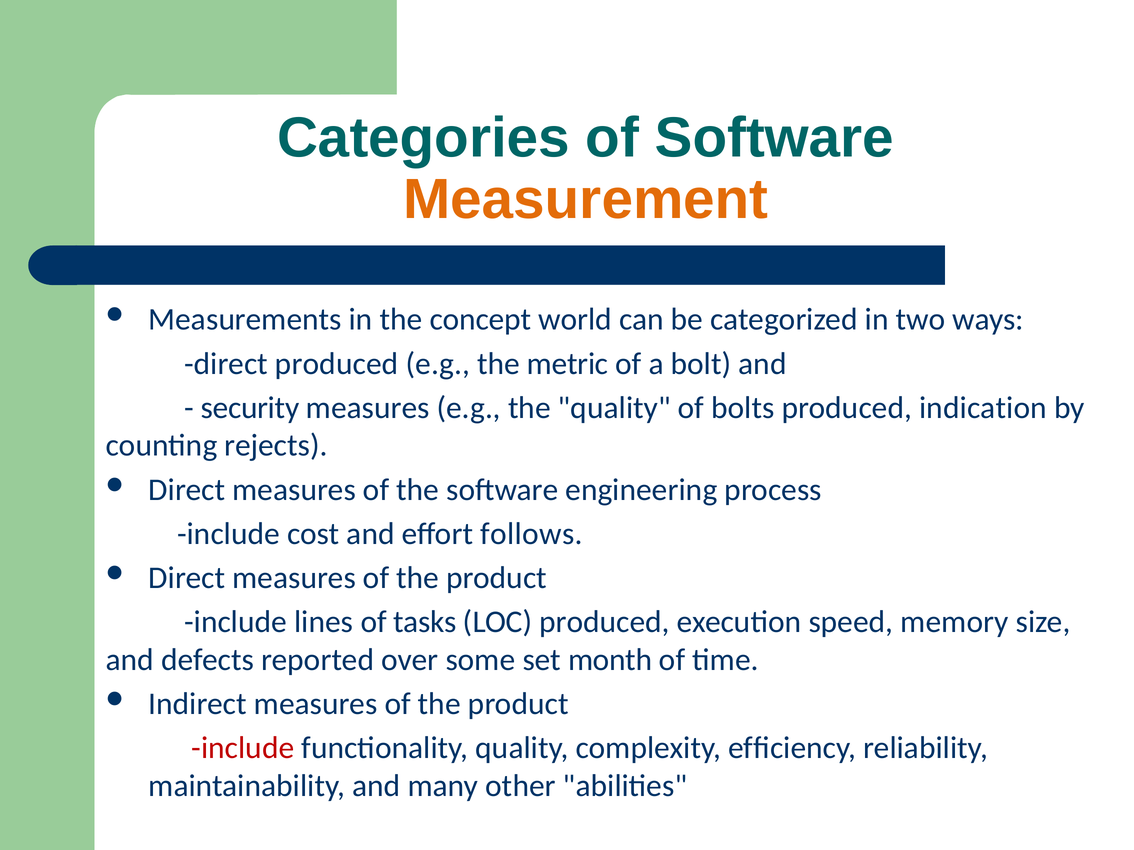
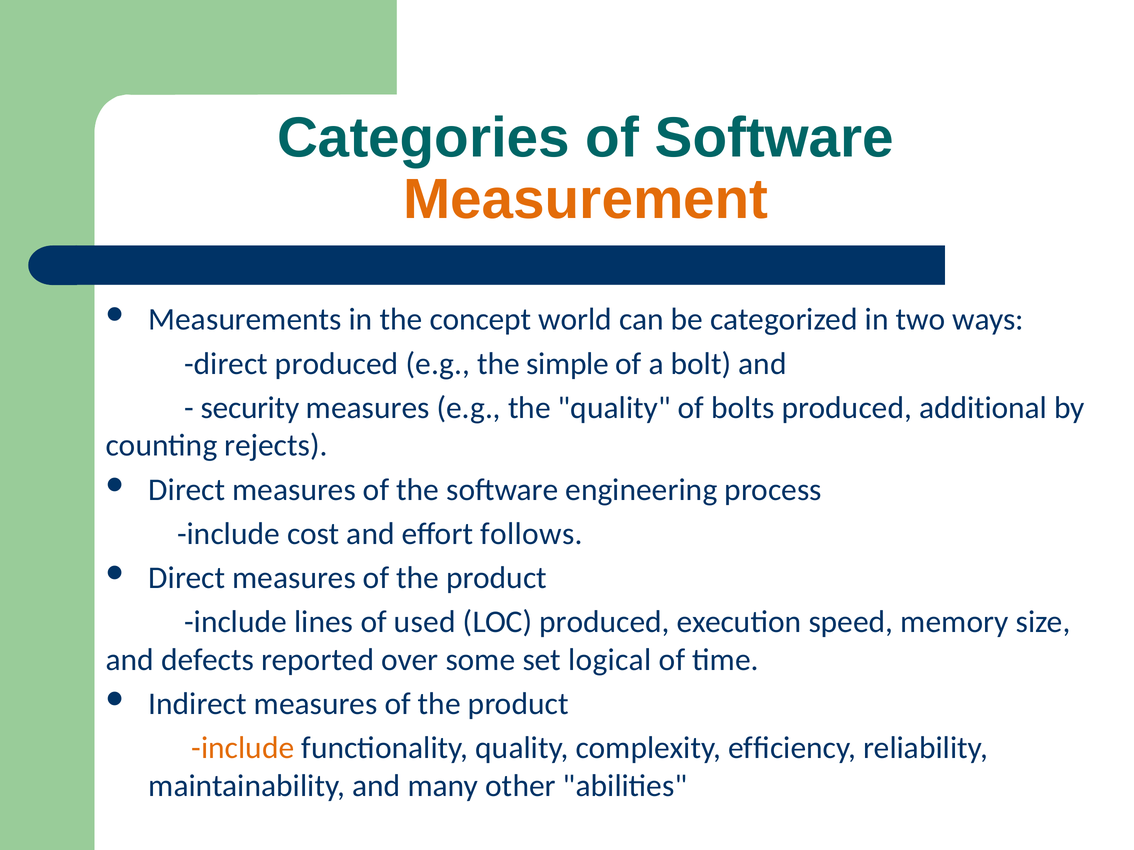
metric: metric -> simple (568, 364)
indication: indication -> additional (983, 408)
tasks: tasks -> used (425, 622)
month: month -> logical (610, 660)
include colour: red -> orange (243, 748)
